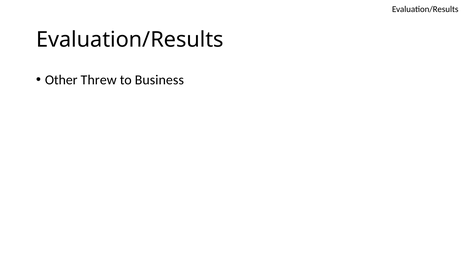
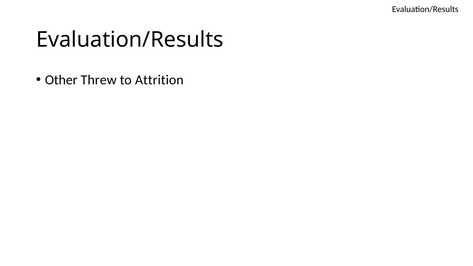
Business: Business -> Attrition (159, 80)
